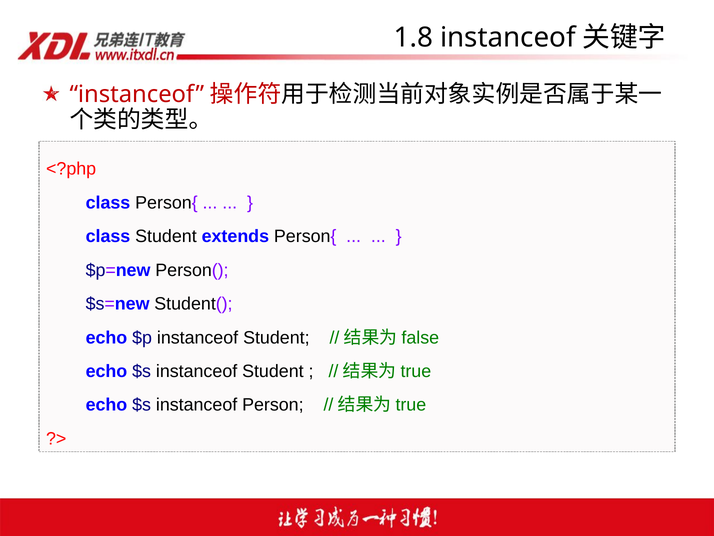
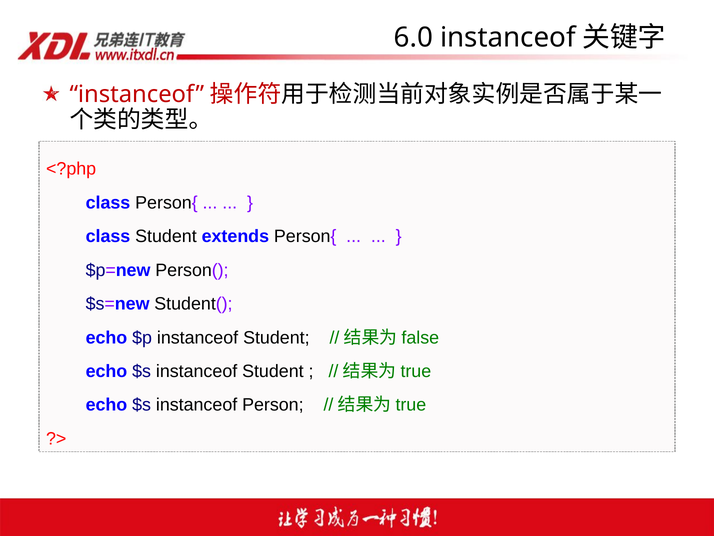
1.8: 1.8 -> 6.0 (413, 38)
